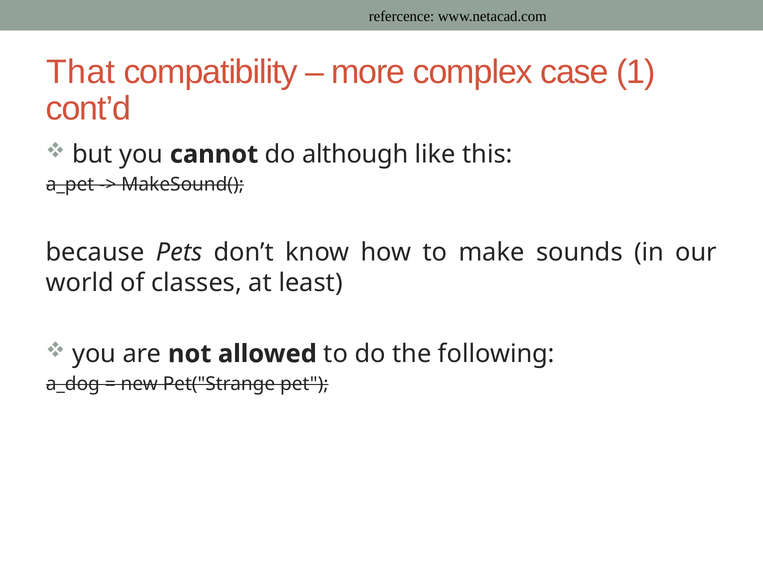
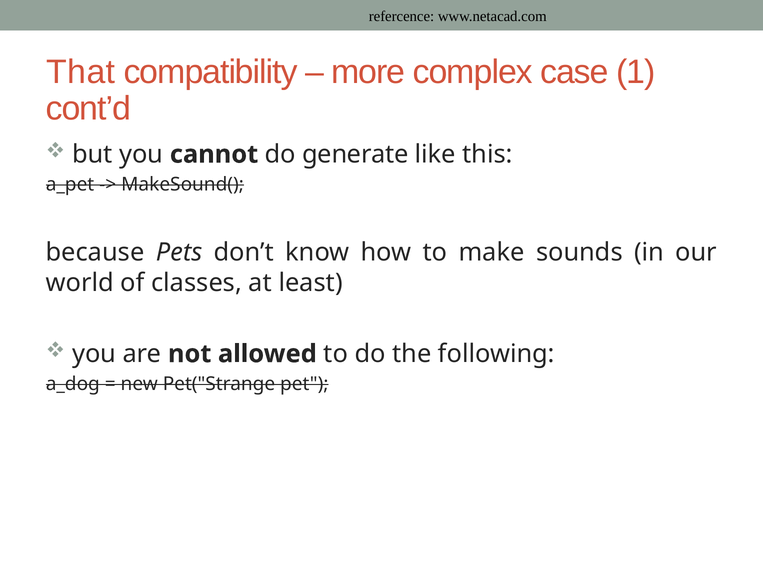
although: although -> generate (355, 154)
